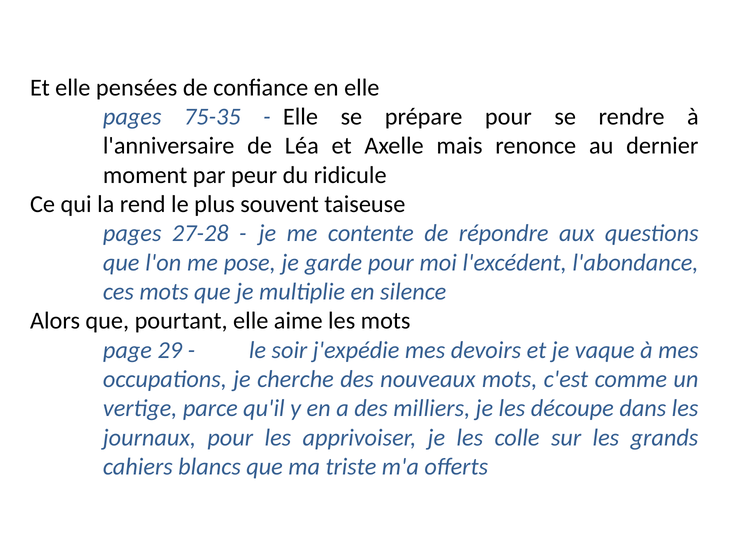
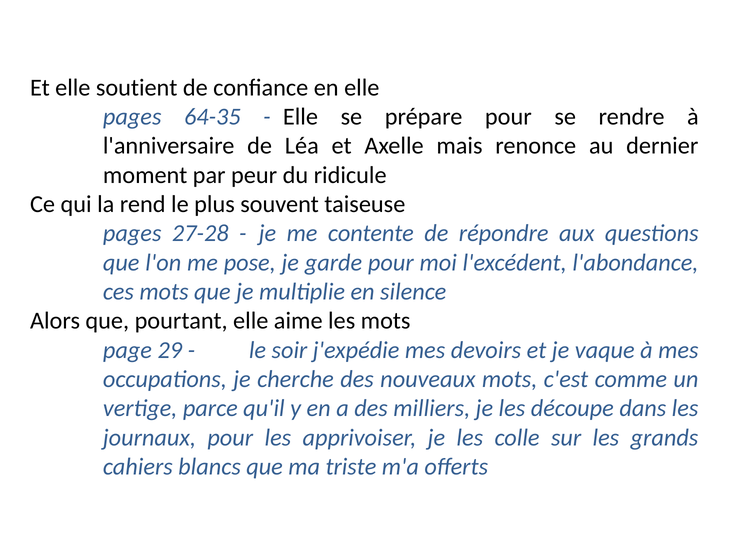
pensées: pensées -> soutient (137, 87)
75-35: 75-35 -> 64-35 (212, 117)
